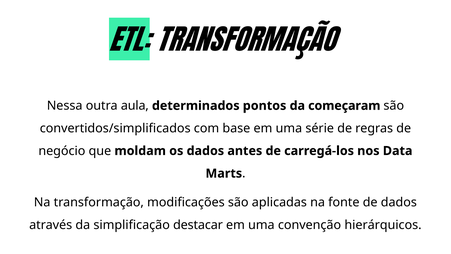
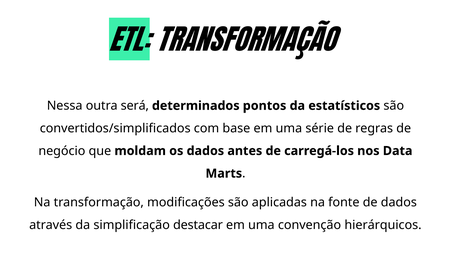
aula: aula -> será (135, 106)
começaram: começaram -> estatísticos (344, 106)
